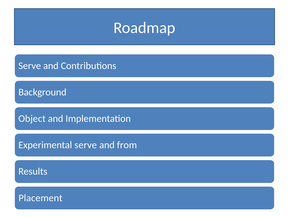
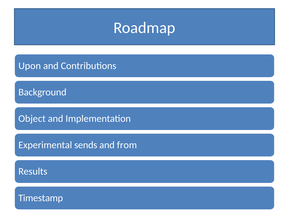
Serve: Serve -> Upon (30, 66)
Experimental serve: serve -> sends (86, 145)
Placement: Placement -> Timestamp (41, 198)
